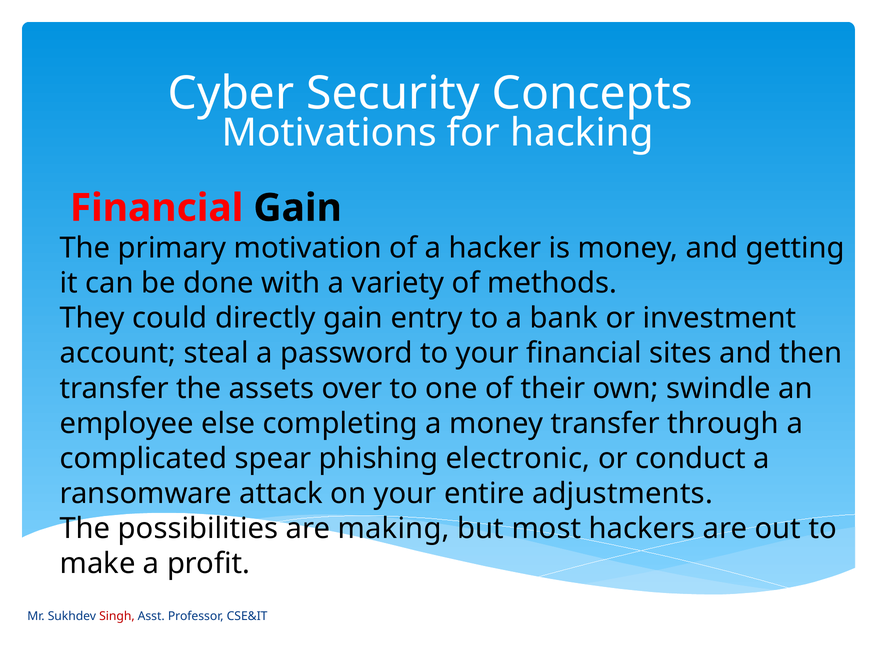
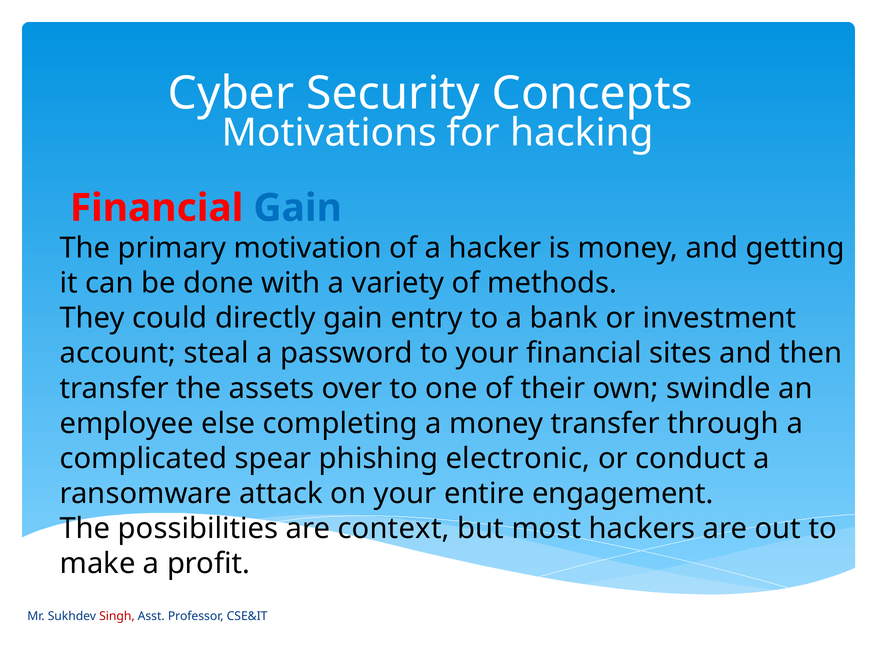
Gain colour: black -> blue (298, 208)
adjustments: adjustments -> engagement (623, 494)
making: making -> context (394, 529)
